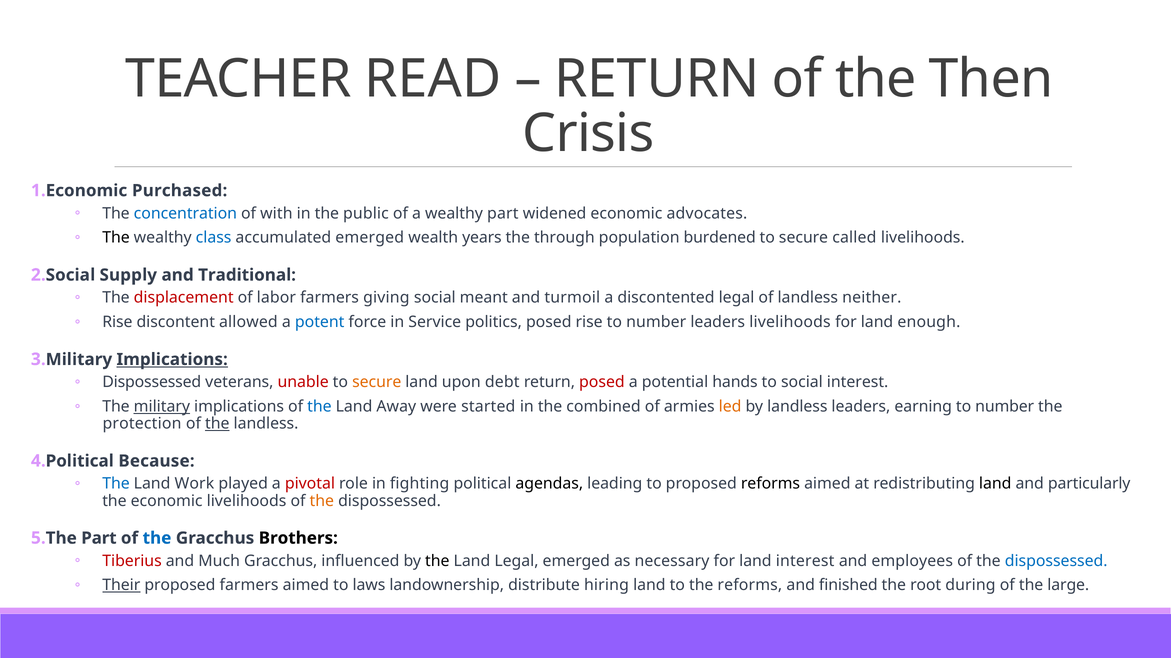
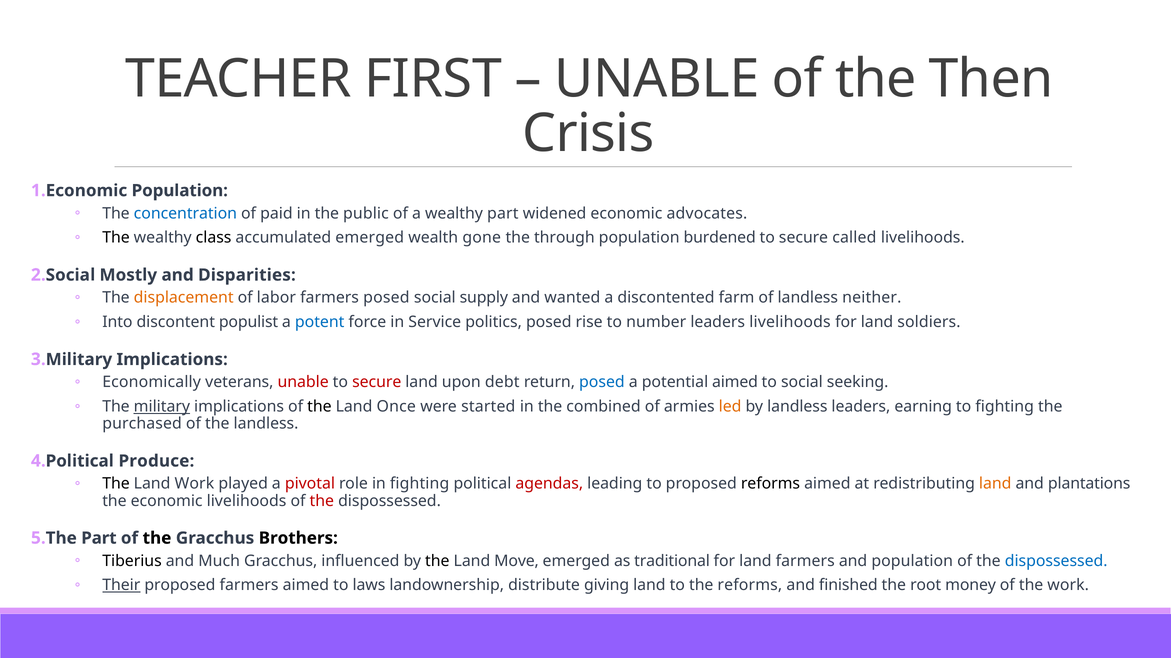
READ: READ -> FIRST (433, 79)
RETURN: RETURN -> UNABLE (657, 79)
Purchased: Purchased -> Population (180, 191)
with: with -> paid (276, 214)
class colour: blue -> black (214, 238)
years: years -> gone (482, 238)
Supply: Supply -> Mostly (128, 275)
Traditional: Traditional -> Disparities (247, 275)
displacement colour: red -> orange (184, 298)
farmers giving: giving -> posed (386, 298)
meant: meant -> supply (484, 298)
turmoil: turmoil -> wanted (572, 298)
discontented legal: legal -> farm (737, 298)
Rise: Rise -> Into (117, 323)
allowed: allowed -> populist (249, 323)
enough: enough -> soldiers (929, 323)
Implications underline: present -> none (172, 360)
Dispossessed: Dispossessed -> Economically (152, 383)
secure colour: orange -> red (377, 383)
posed colour: red -> blue (602, 383)
potential hands: hands -> aimed (735, 383)
social interest: interest -> seeking (858, 383)
the colour: blue -> black (319, 407)
Away: Away -> Once (396, 407)
number: number -> fighting (1005, 407)
protection: protection -> purchased (142, 424)
the underline: present -> none (217, 424)
Because: Because -> Produce (156, 461)
The colour: blue -> black (116, 484)
agendas colour: black -> red (549, 484)
land colour: black -> orange (995, 484)
particularly: particularly -> plantations (1089, 484)
the colour: orange -> red (322, 501)
the colour: blue -> black (157, 539)
Tiberius colour: red -> black (132, 561)
Land Legal: Legal -> Move (517, 561)
necessary: necessary -> traditional (672, 561)
land interest: interest -> farmers (805, 561)
and employees: employees -> population (912, 561)
hiring: hiring -> giving (607, 586)
during: during -> money (971, 586)
the large: large -> work (1068, 586)
